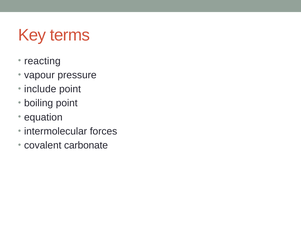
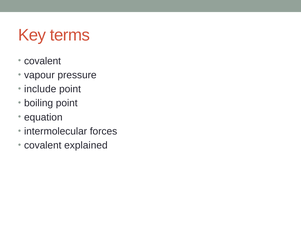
reacting: reacting -> covalent (43, 61)
carbonate: carbonate -> explained (86, 145)
